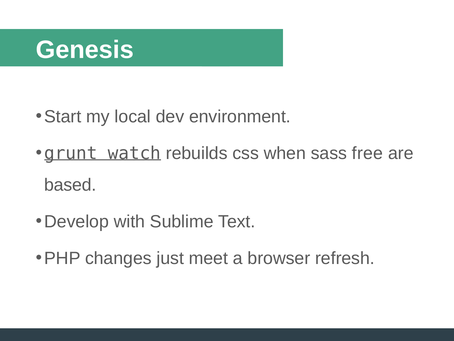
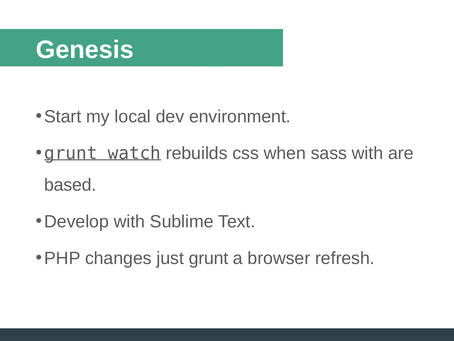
sass free: free -> with (368, 153)
just meet: meet -> grunt (209, 258)
